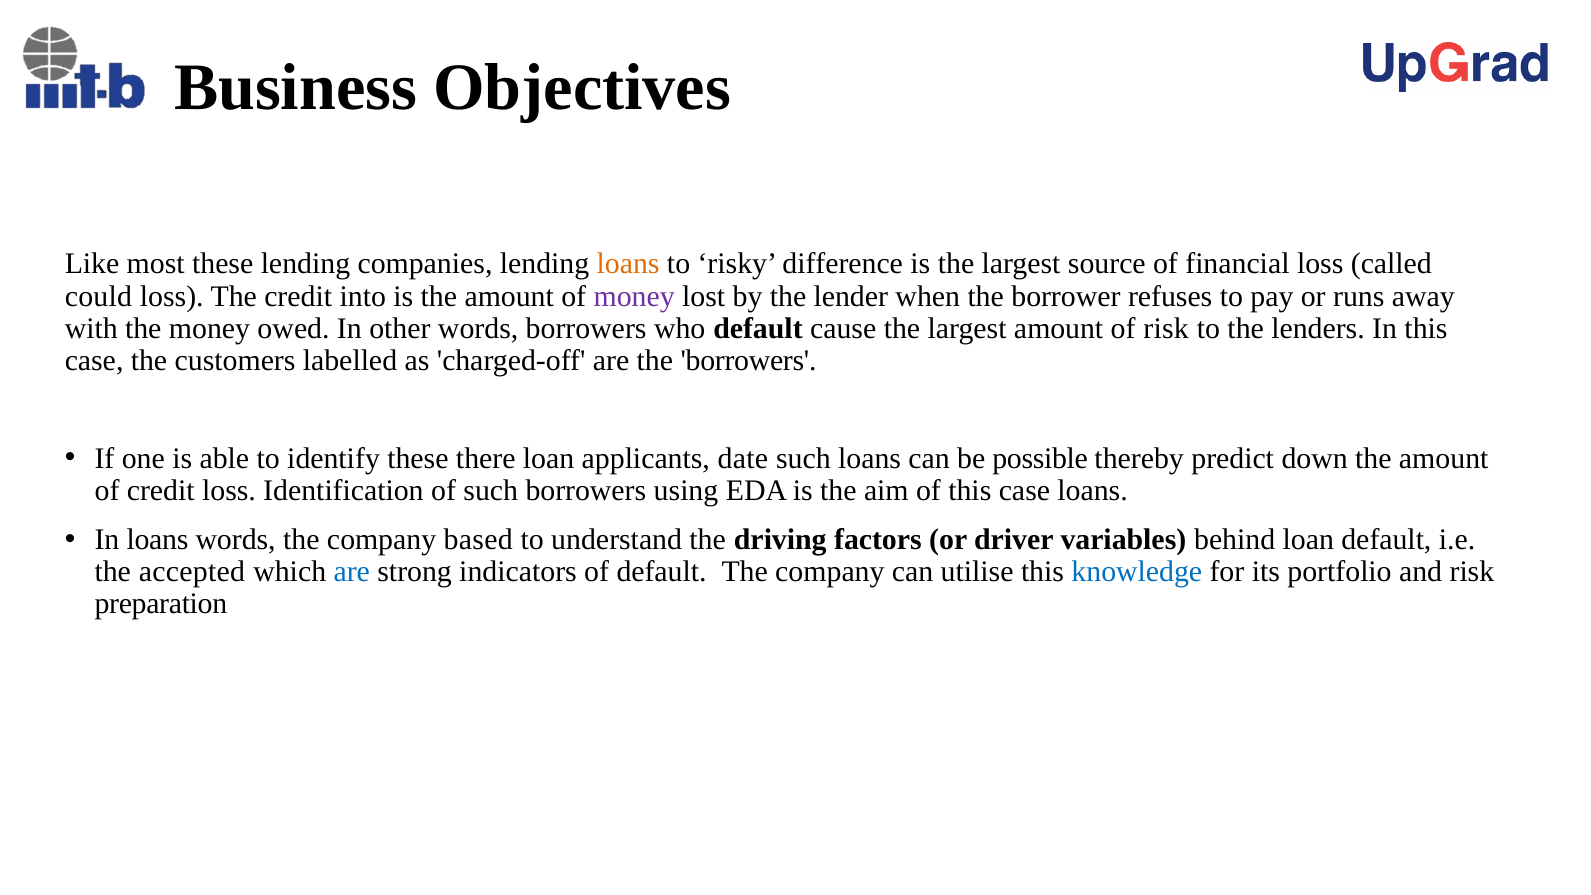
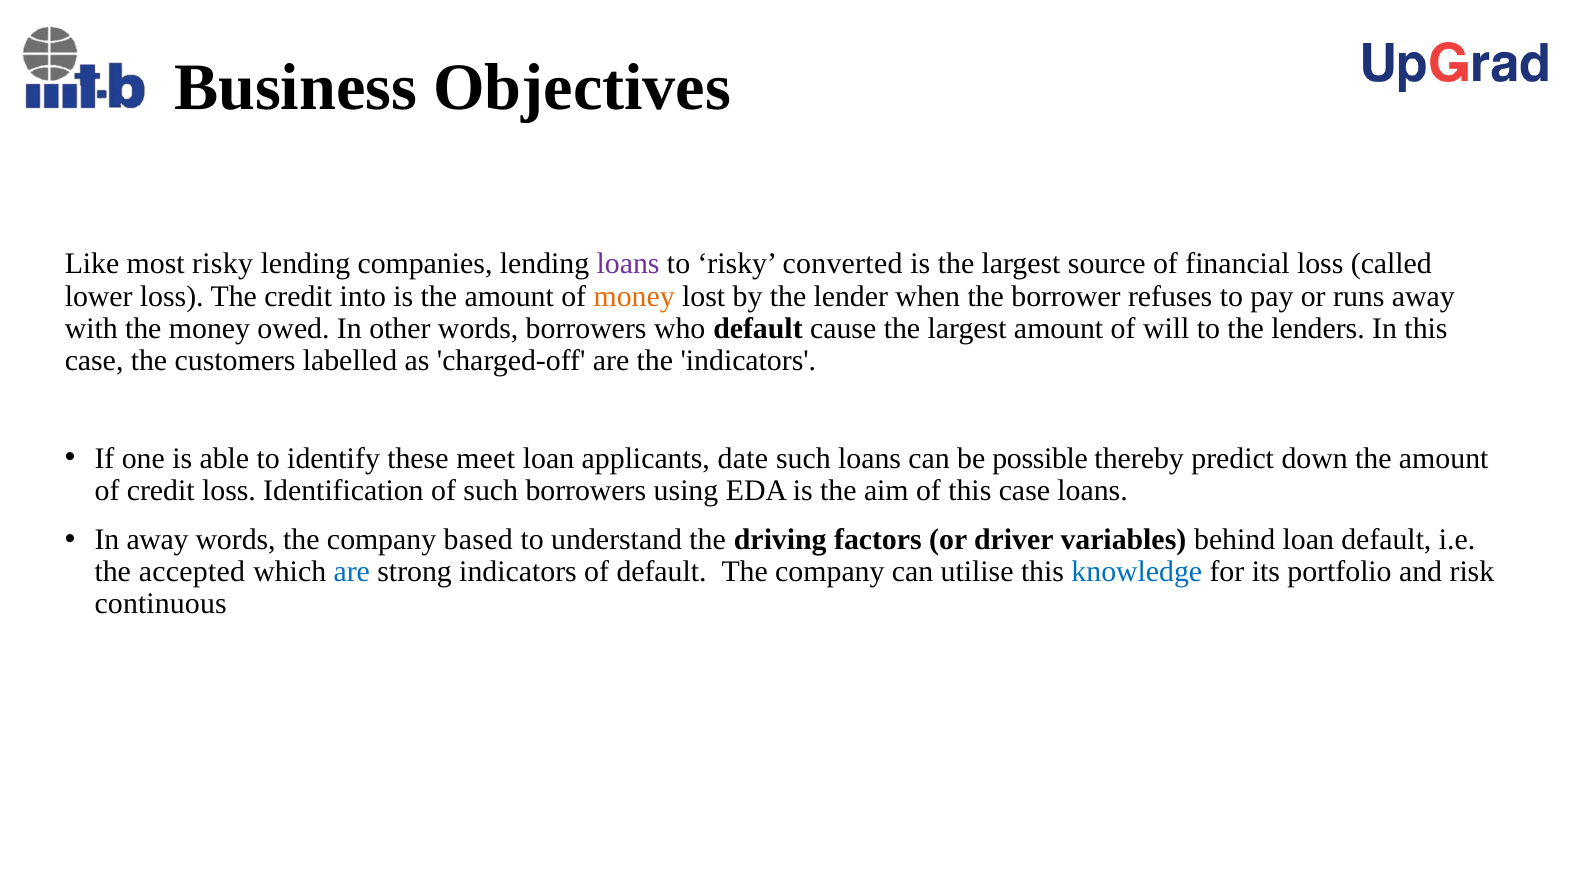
most these: these -> risky (223, 264)
loans colour: orange -> purple (628, 264)
difference: difference -> converted (843, 264)
could: could -> lower (99, 296)
money colour: purple -> orange (634, 296)
of risk: risk -> will (1166, 328)
the borrowers: borrowers -> indicators (748, 361)
there: there -> meet (486, 458)
In loans: loans -> away (158, 539)
preparation: preparation -> continuous (161, 604)
